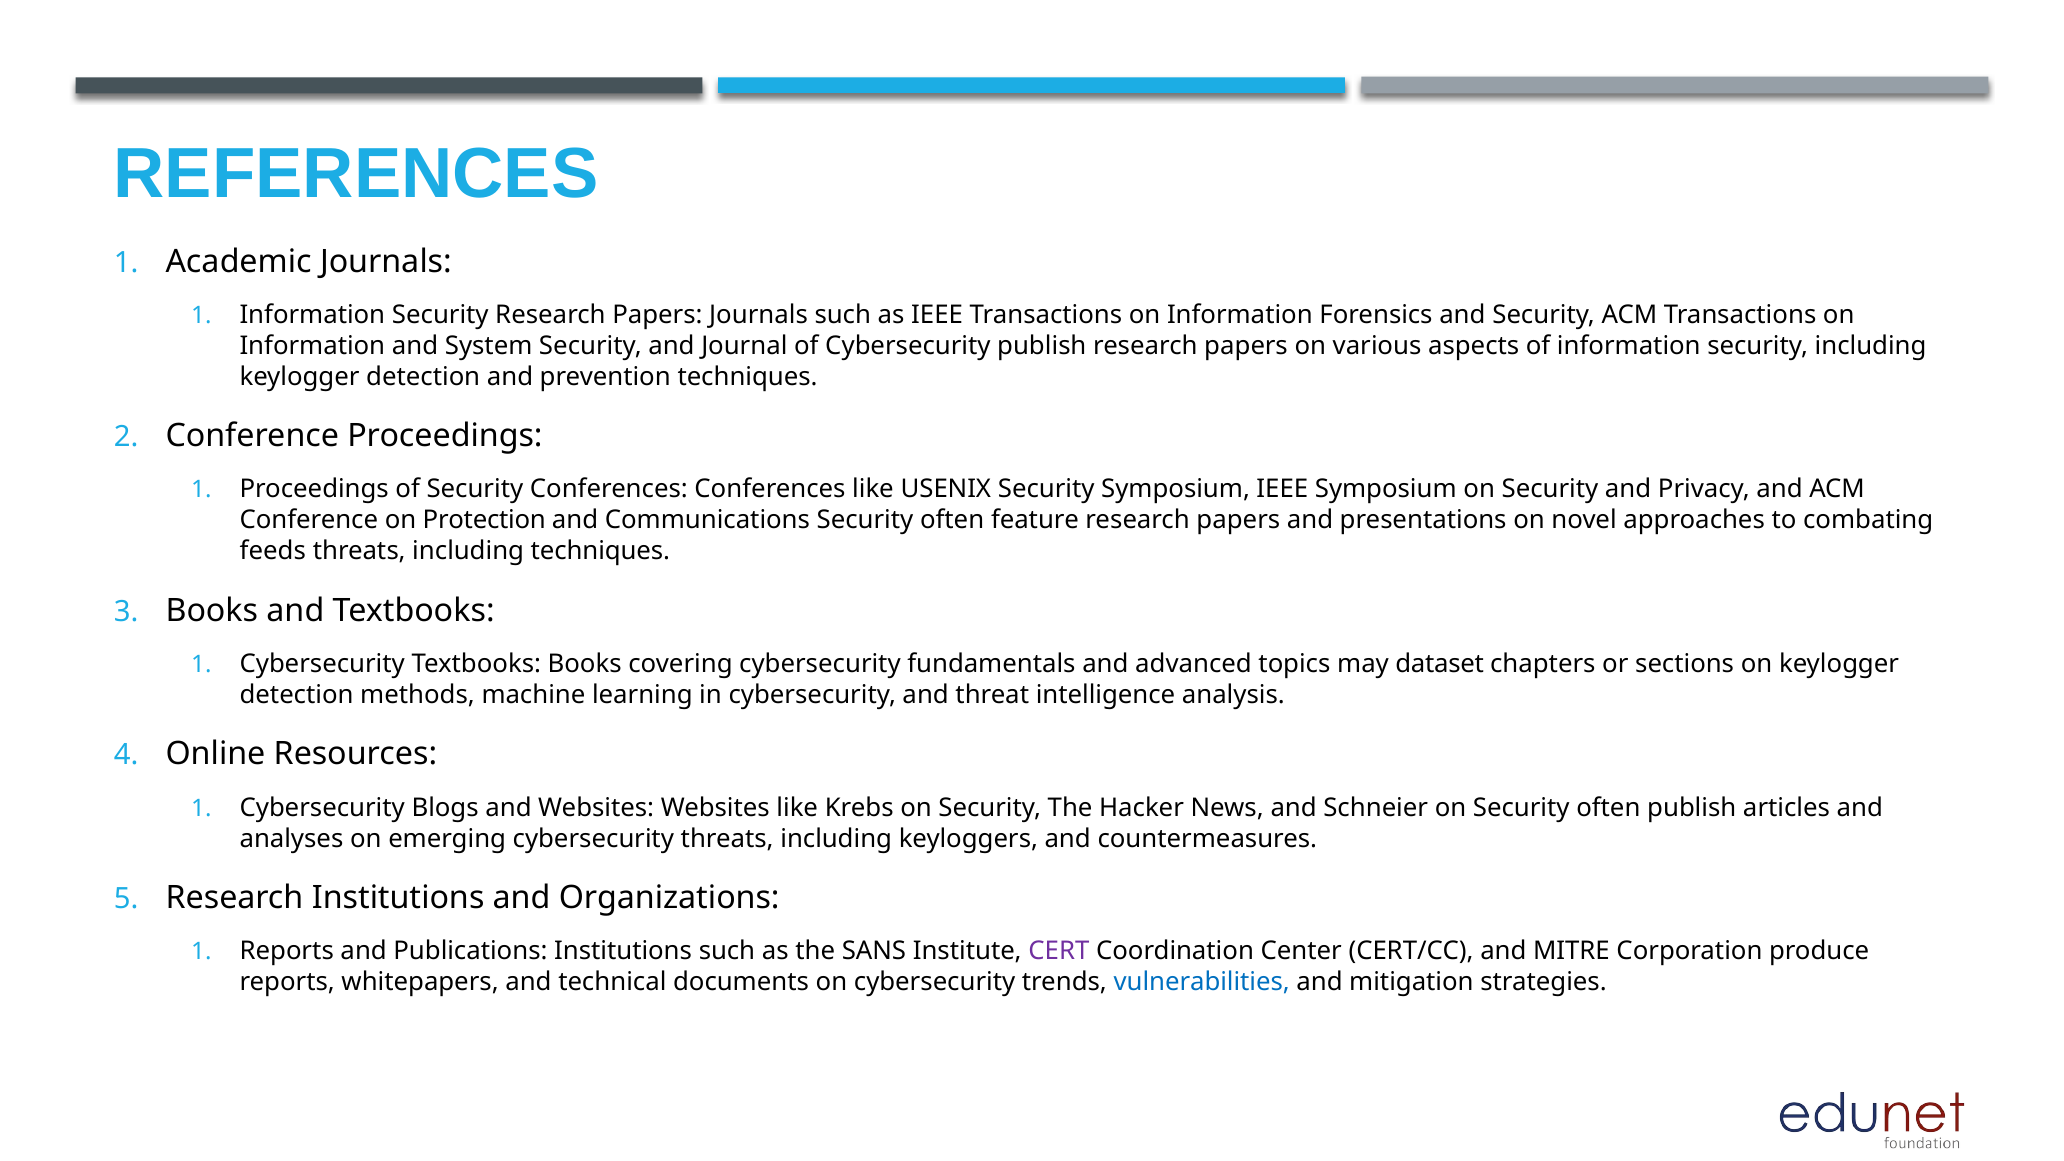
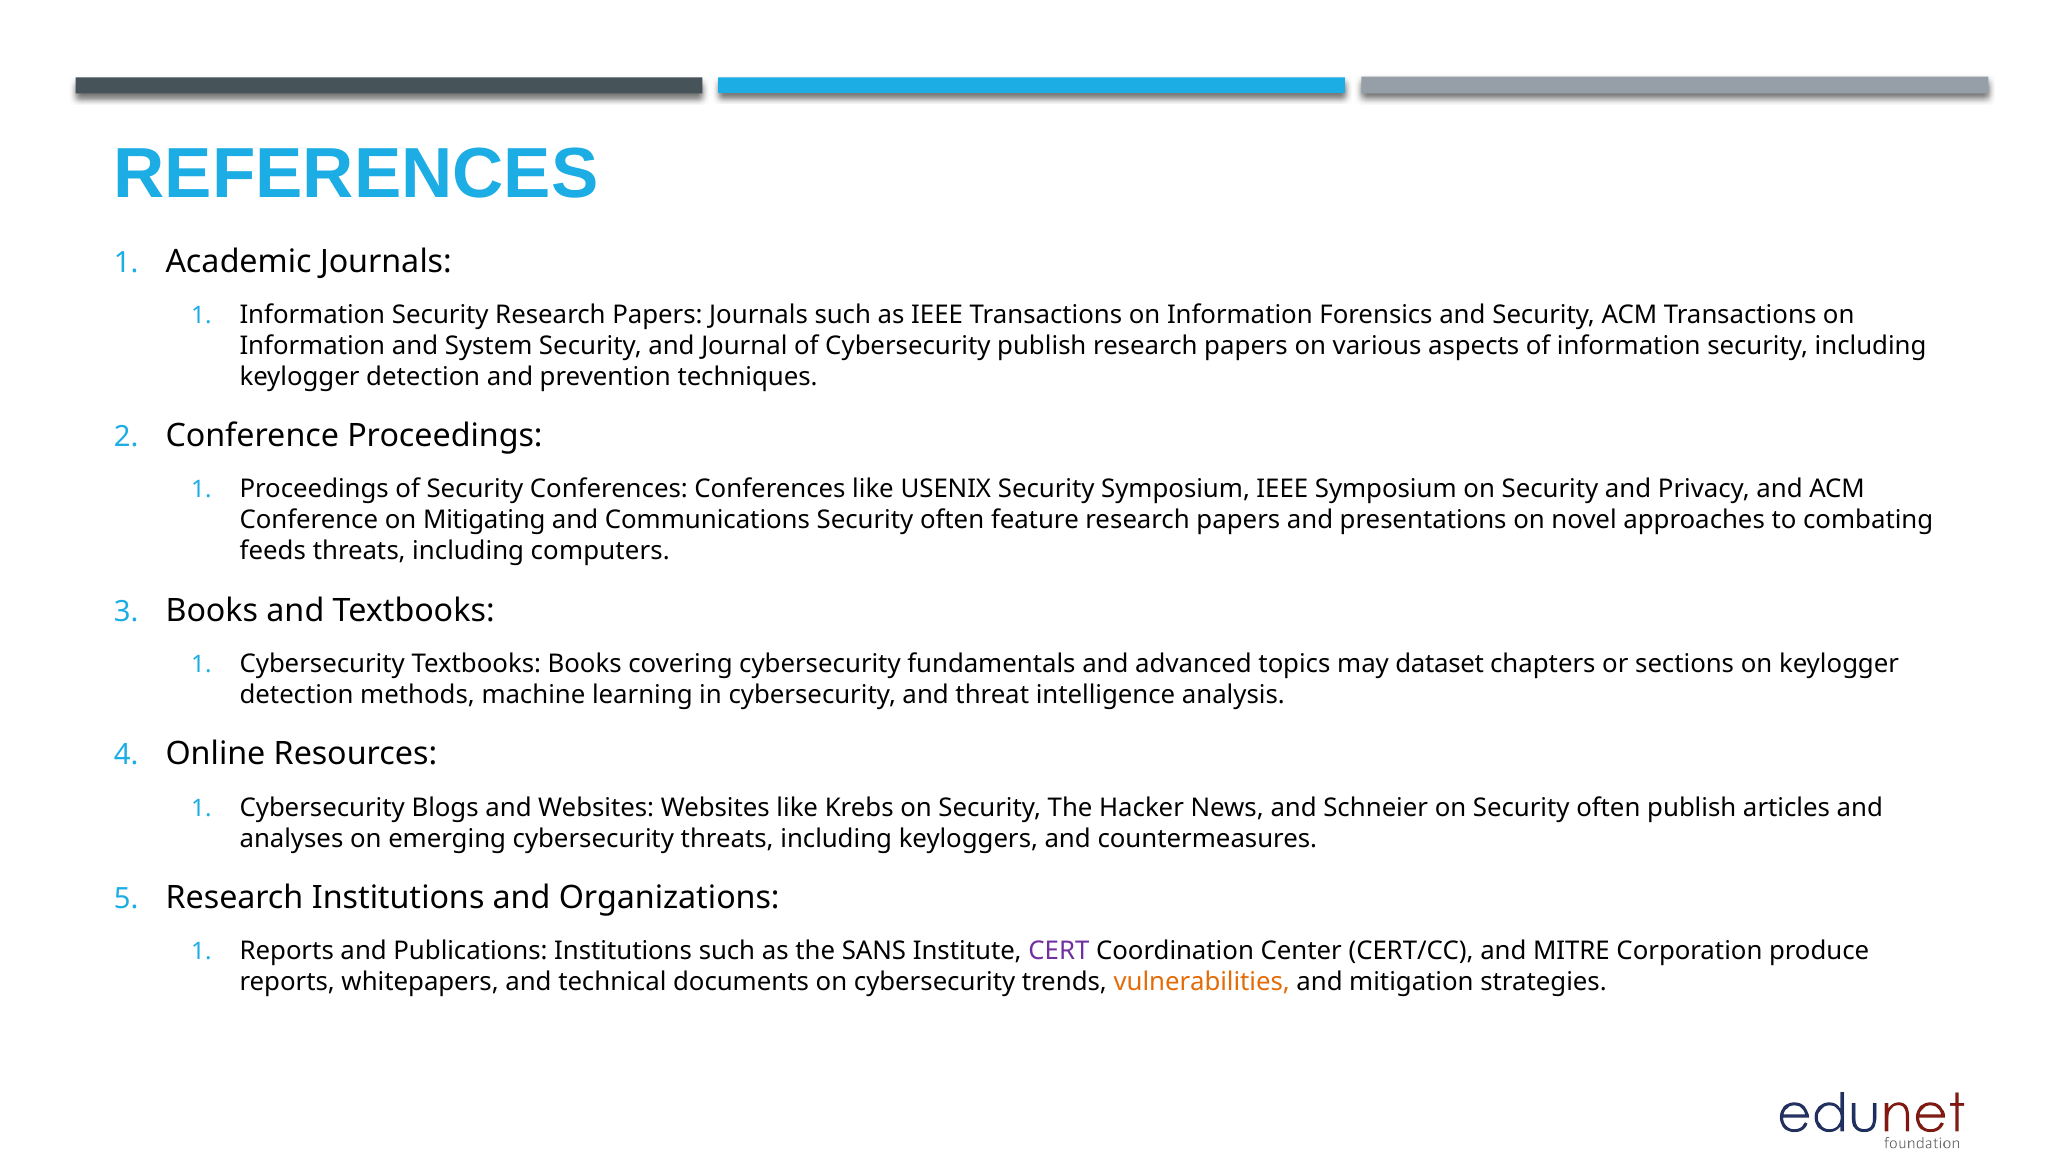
Protection: Protection -> Mitigating (484, 520)
including techniques: techniques -> computers (600, 551)
vulnerabilities colour: blue -> orange (1202, 982)
